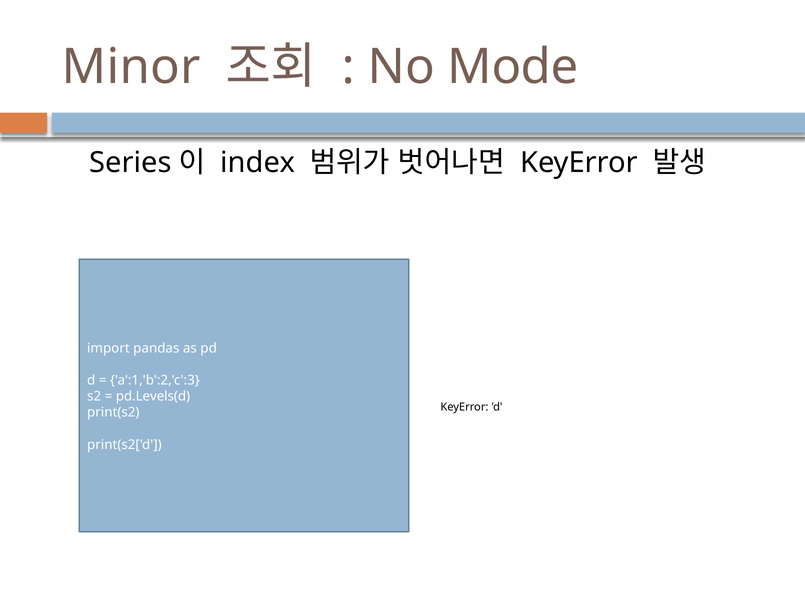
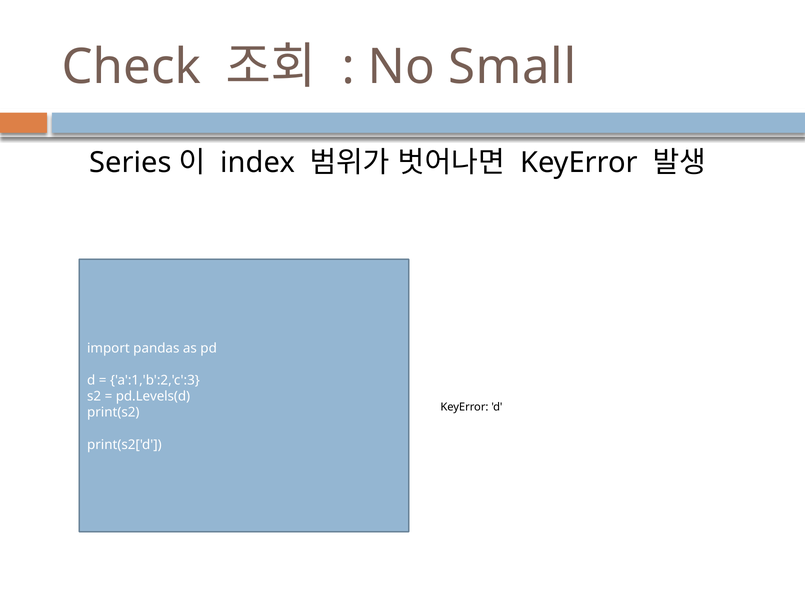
Minor: Minor -> Check (131, 67)
Mode: Mode -> Small (512, 67)
